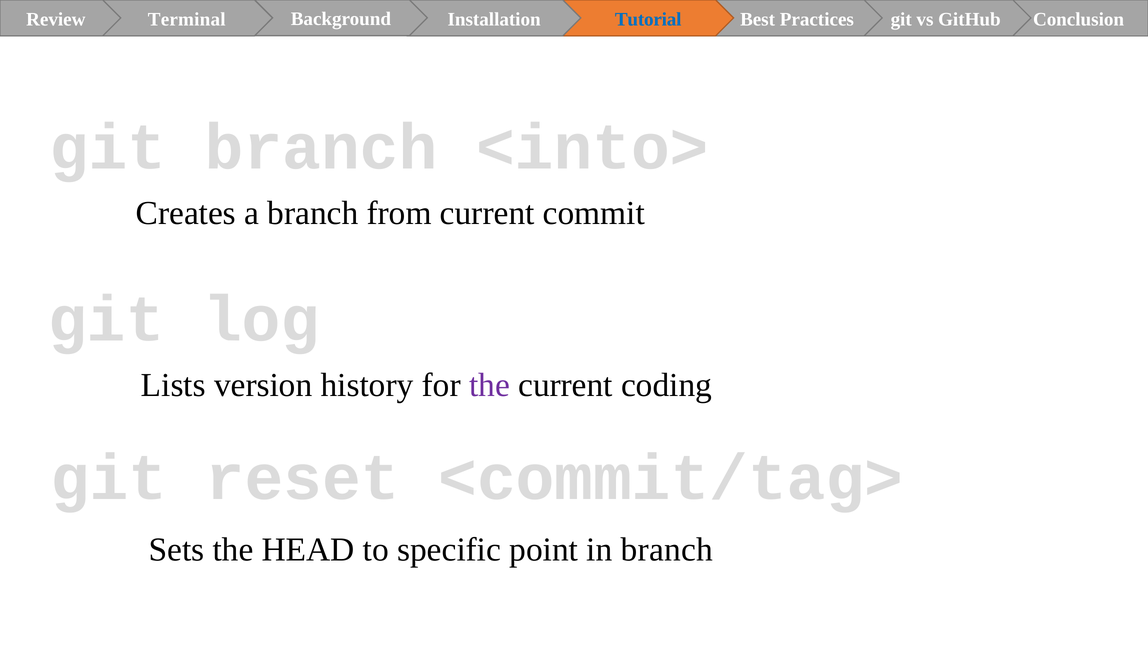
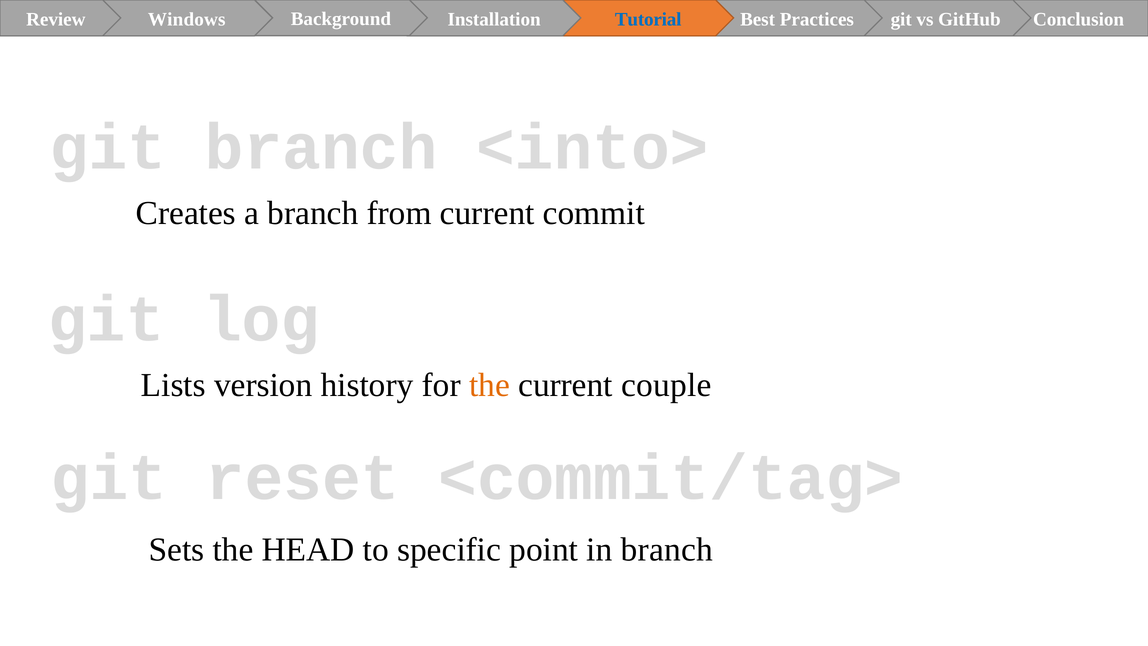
Terminal: Terminal -> Windows (187, 19)
the colour: purple -> orange (489, 385)
coding: coding -> couple (666, 385)
